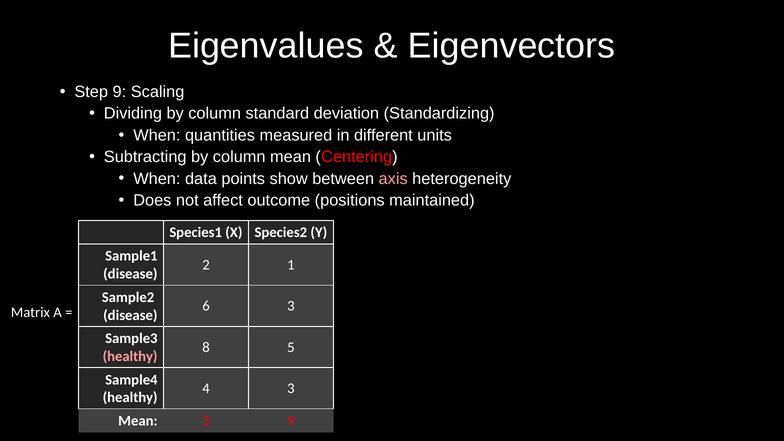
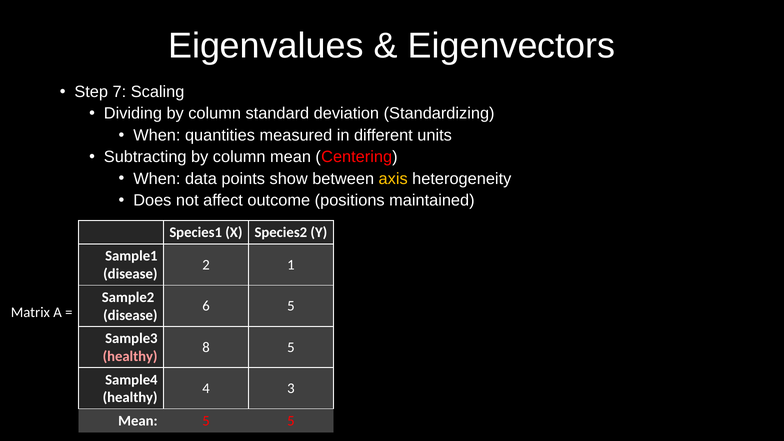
Step 9: 9 -> 7 (119, 92)
axis colour: pink -> yellow (393, 179)
6 3: 3 -> 5 (291, 306)
5 9: 9 -> 5 (291, 421)
